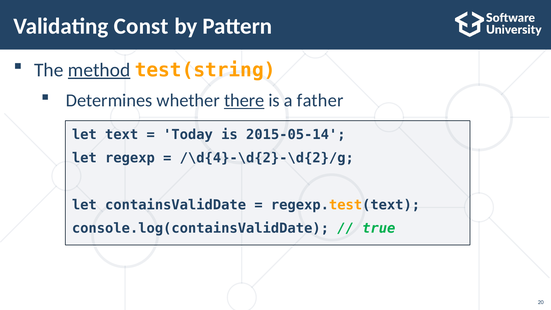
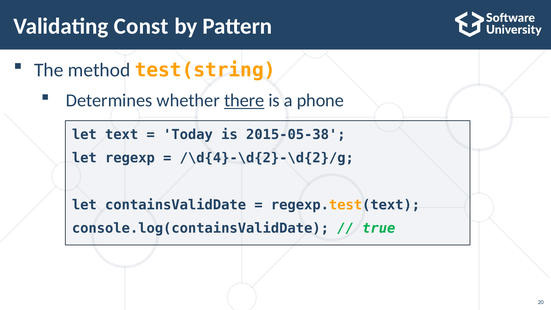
method underline: present -> none (99, 70)
father: father -> phone (320, 101)
2015-05-14: 2015-05-14 -> 2015-05-38 (296, 135)
